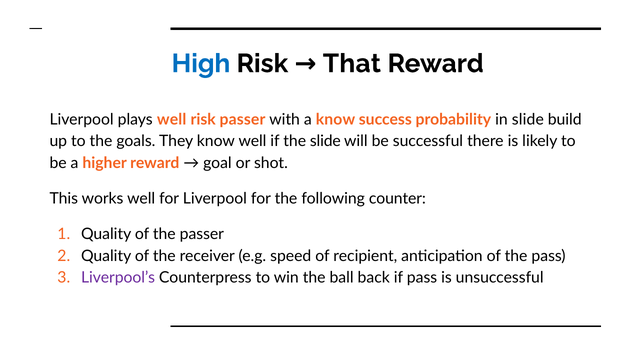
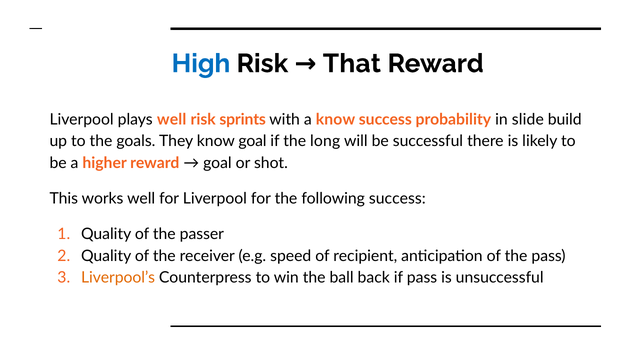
risk passer: passer -> sprints (243, 120)
know well: well -> goal (252, 141)
the slide: slide -> long (325, 141)
following counter: counter -> success (397, 199)
Liverpool’s colour: purple -> orange (118, 278)
